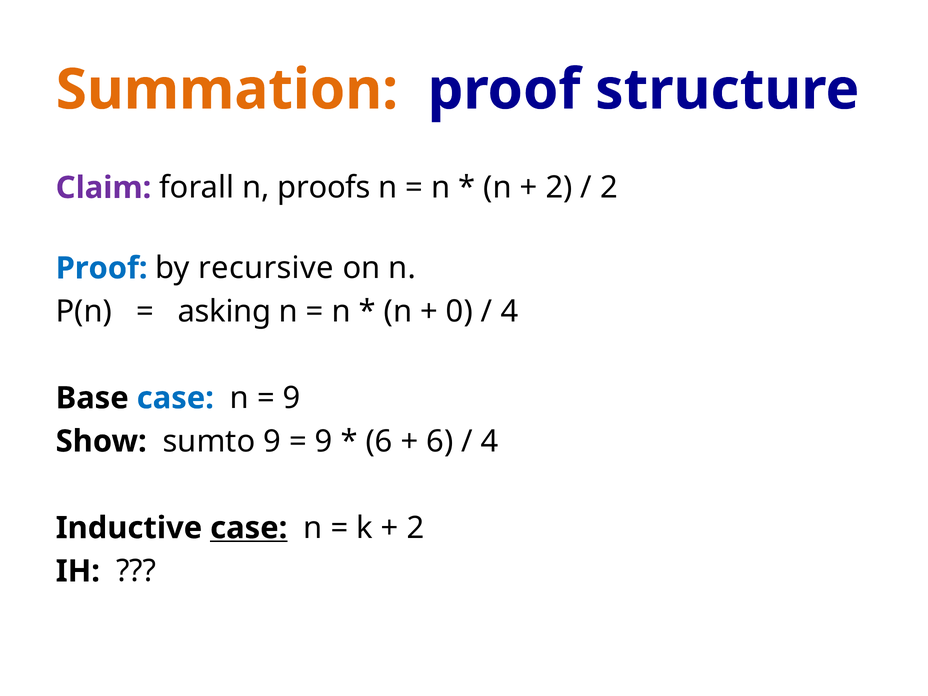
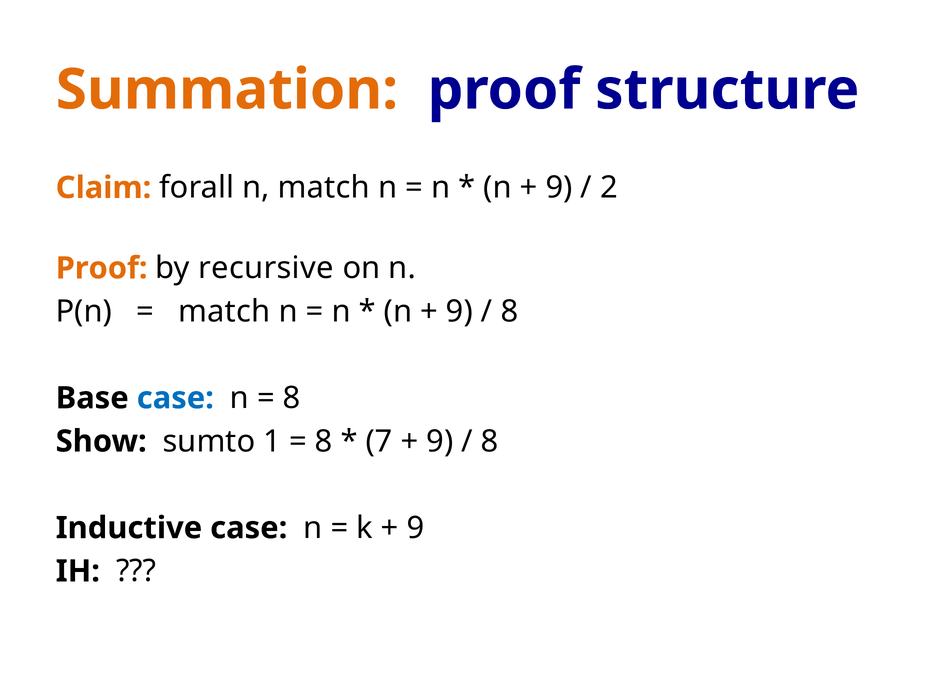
Claim colour: purple -> orange (103, 188)
n proofs: proofs -> match (324, 188)
2: 2 -> 9 (559, 188)
Proof colour: blue -> orange (102, 268)
asking: asking -> match (224, 311)
0: 0 -> 9 (459, 311)
4: 4 -> 8 (509, 311)
9: 9 -> 8 (292, 398)
sumto 9: 9 -> 1 (272, 441)
9: 9 -> 8 (324, 441)
6: 6 -> 7 (379, 441)
6: 6 -> 9 (440, 441)
4: 4 -> 8 (490, 441)
case underline: present -> none (249, 528)
2: 2 -> 9 (415, 528)
